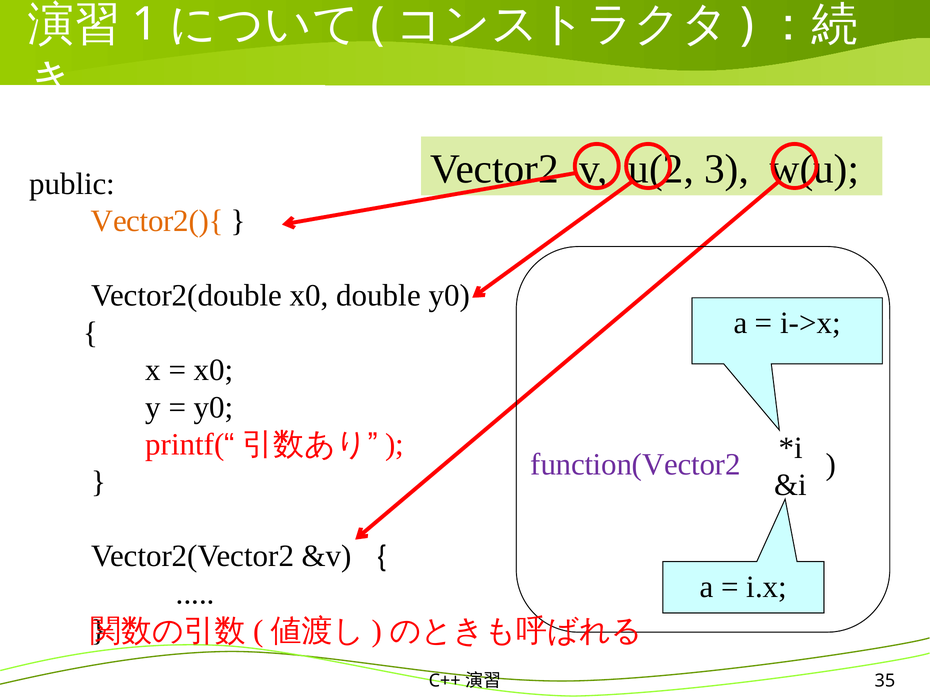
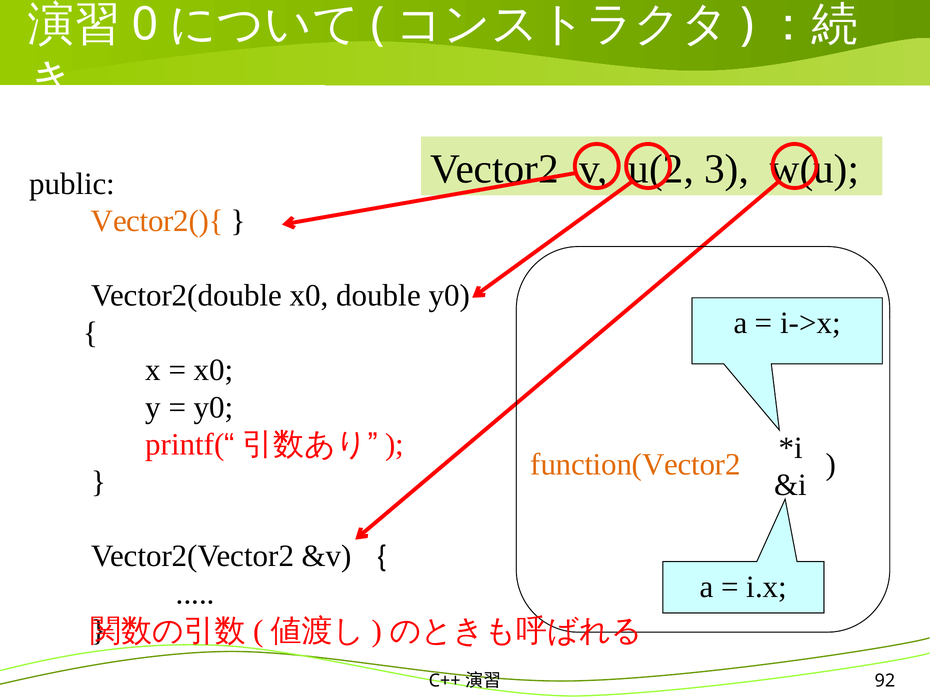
1: 1 -> 0 (145, 25)
function(Vector2 colour: purple -> orange (635, 464)
35: 35 -> 92 (885, 680)
